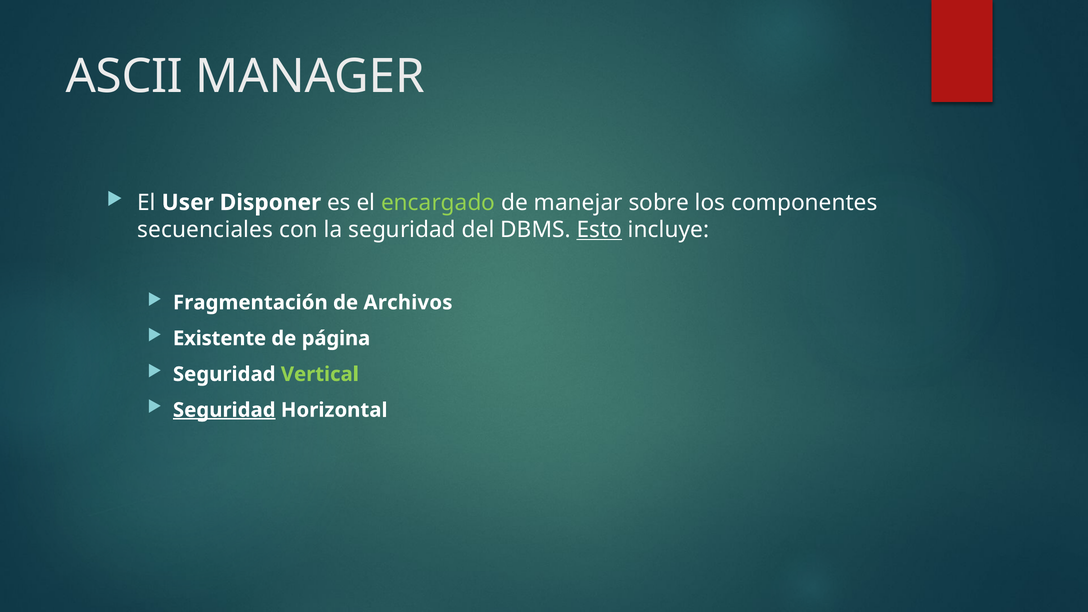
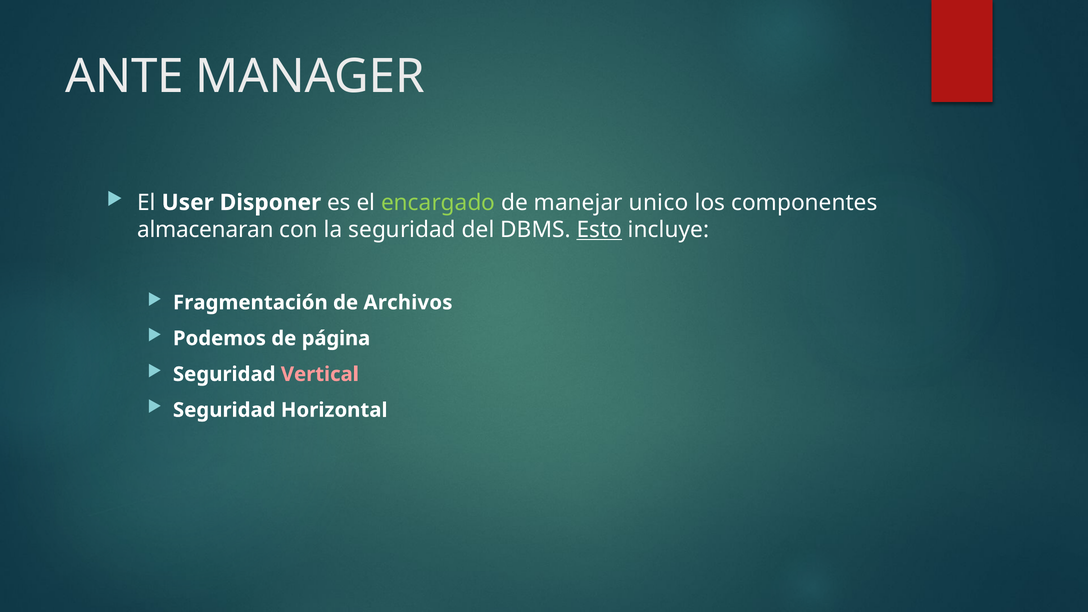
ASCII: ASCII -> ANTE (125, 76)
sobre: sobre -> unico (659, 203)
secuenciales: secuenciales -> almacenaran (205, 230)
Existente: Existente -> Podemos (219, 338)
Vertical colour: light green -> pink (320, 374)
Seguridad underline: present -> none (224, 410)
